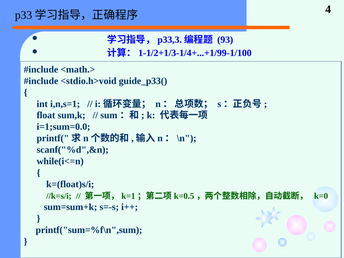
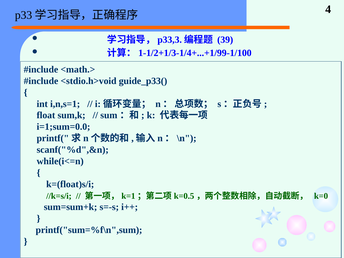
93: 93 -> 39 (225, 40)
